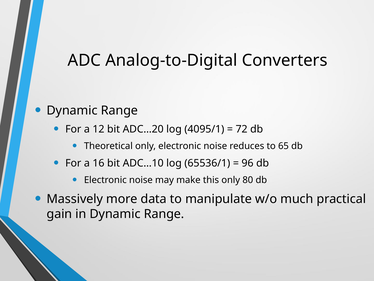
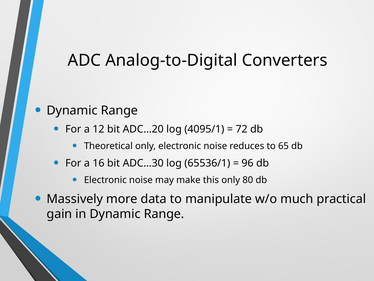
ADC…10: ADC…10 -> ADC…30 (143, 163)
